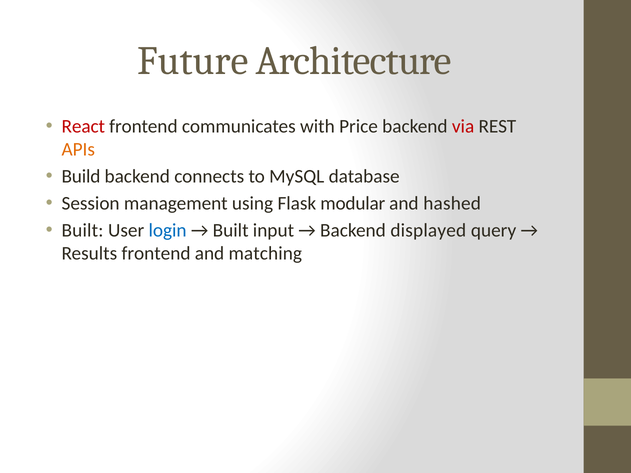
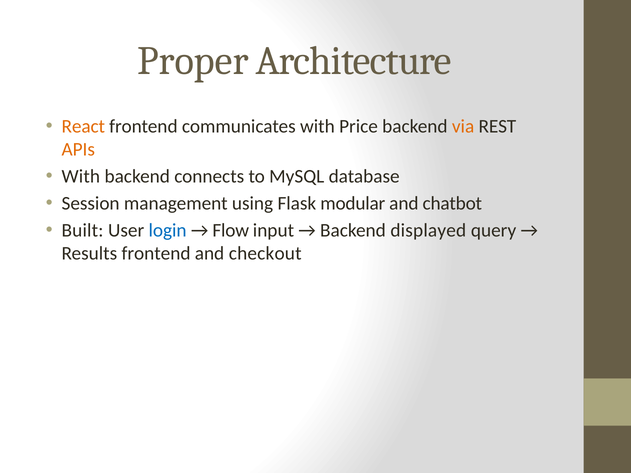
Future: Future -> Proper (193, 61)
React colour: red -> orange (83, 126)
via colour: red -> orange (463, 126)
Build: Build -> With (81, 177)
hashed: hashed -> chatbot (452, 204)
Built: Built -> Flow (231, 231)
matching: matching -> checkout (265, 254)
